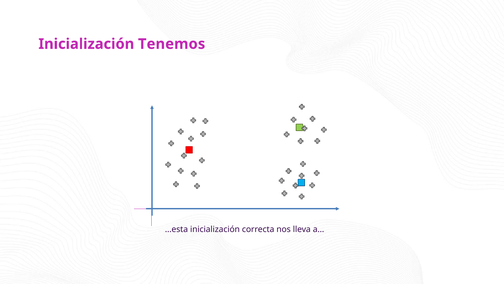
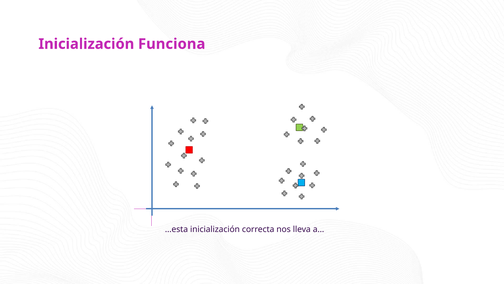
Tenemos: Tenemos -> Funciona (172, 44)
